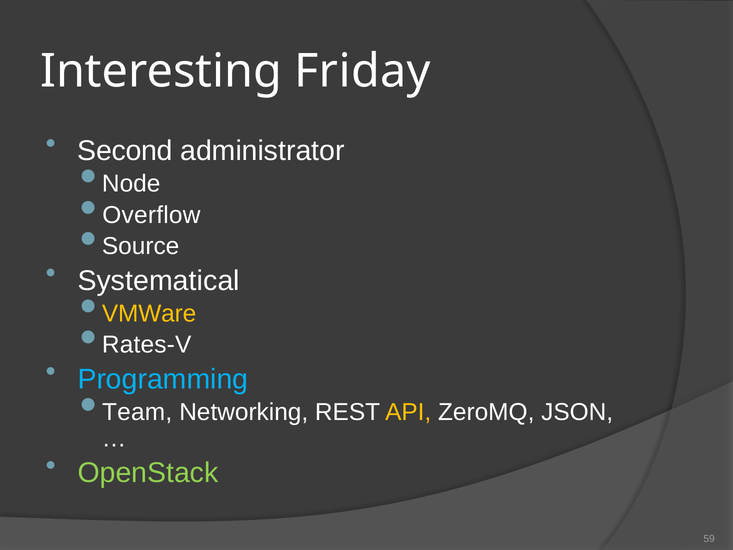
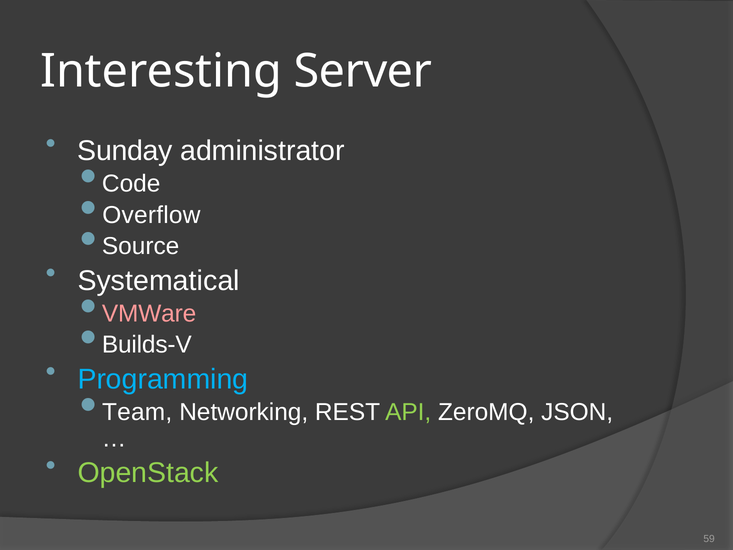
Friday: Friday -> Server (363, 71)
Second: Second -> Sunday (125, 151)
Node: Node -> Code (131, 184)
VMWare colour: yellow -> pink (149, 313)
Rates-V: Rates-V -> Builds-V (147, 344)
API colour: yellow -> light green (408, 412)
